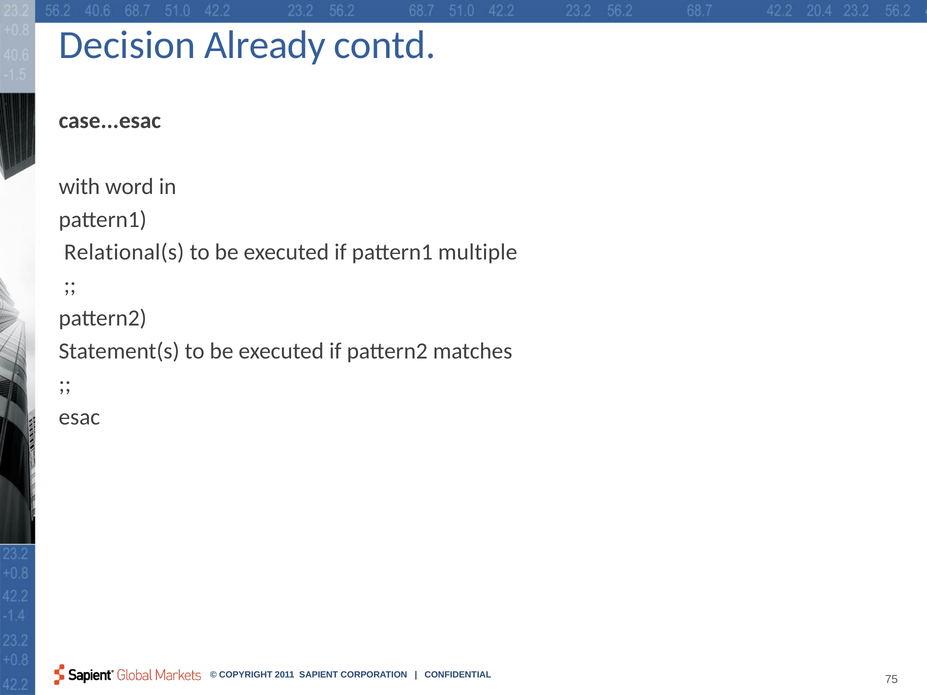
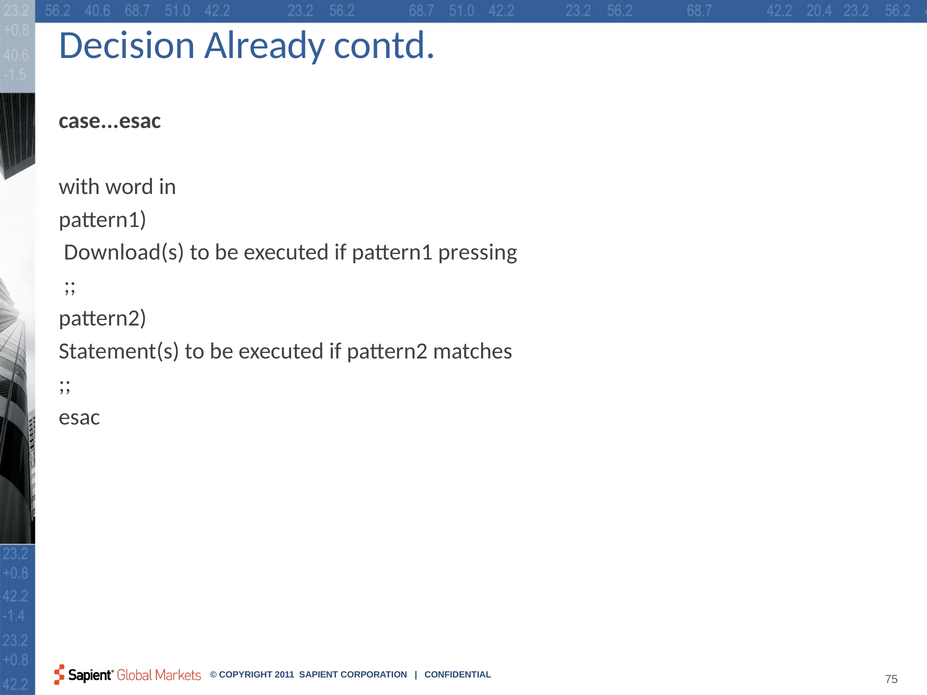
Relational(s: Relational(s -> Download(s (124, 252)
multiple: multiple -> pressing (478, 252)
